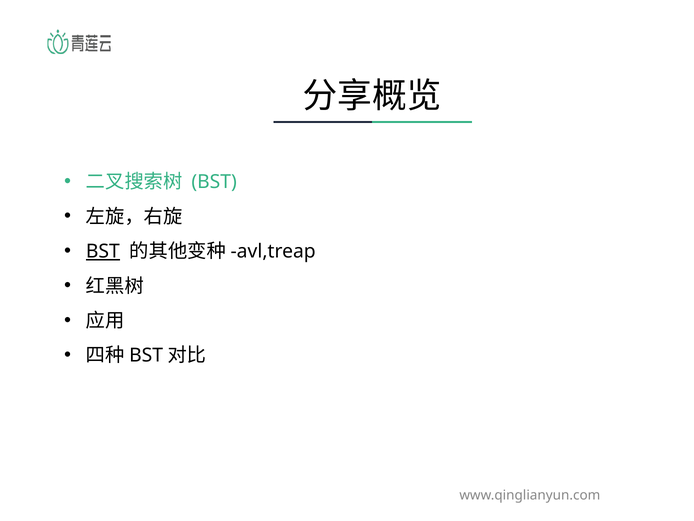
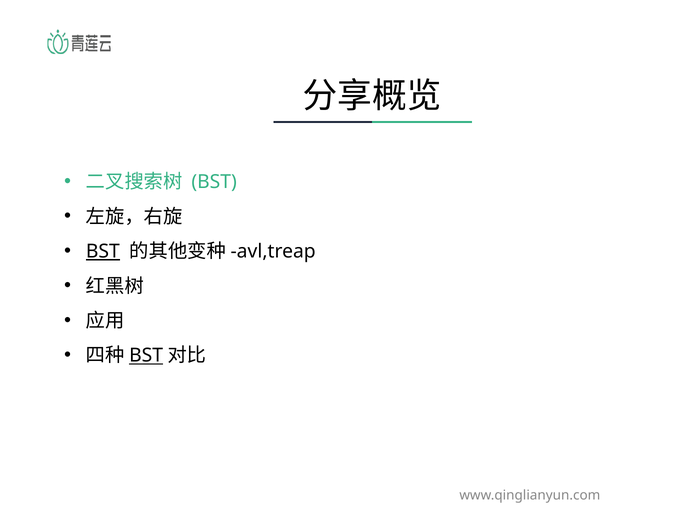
BST underline: none -> present (146, 355)
